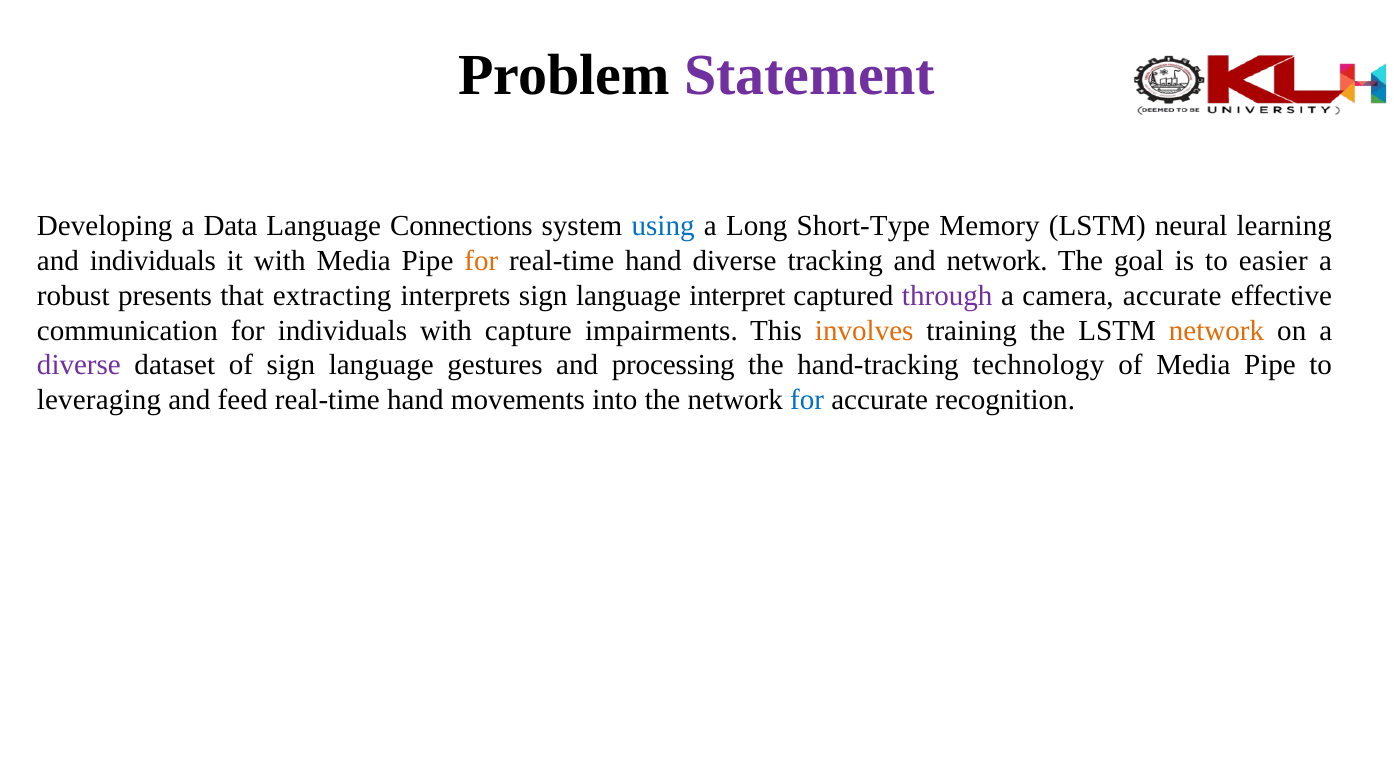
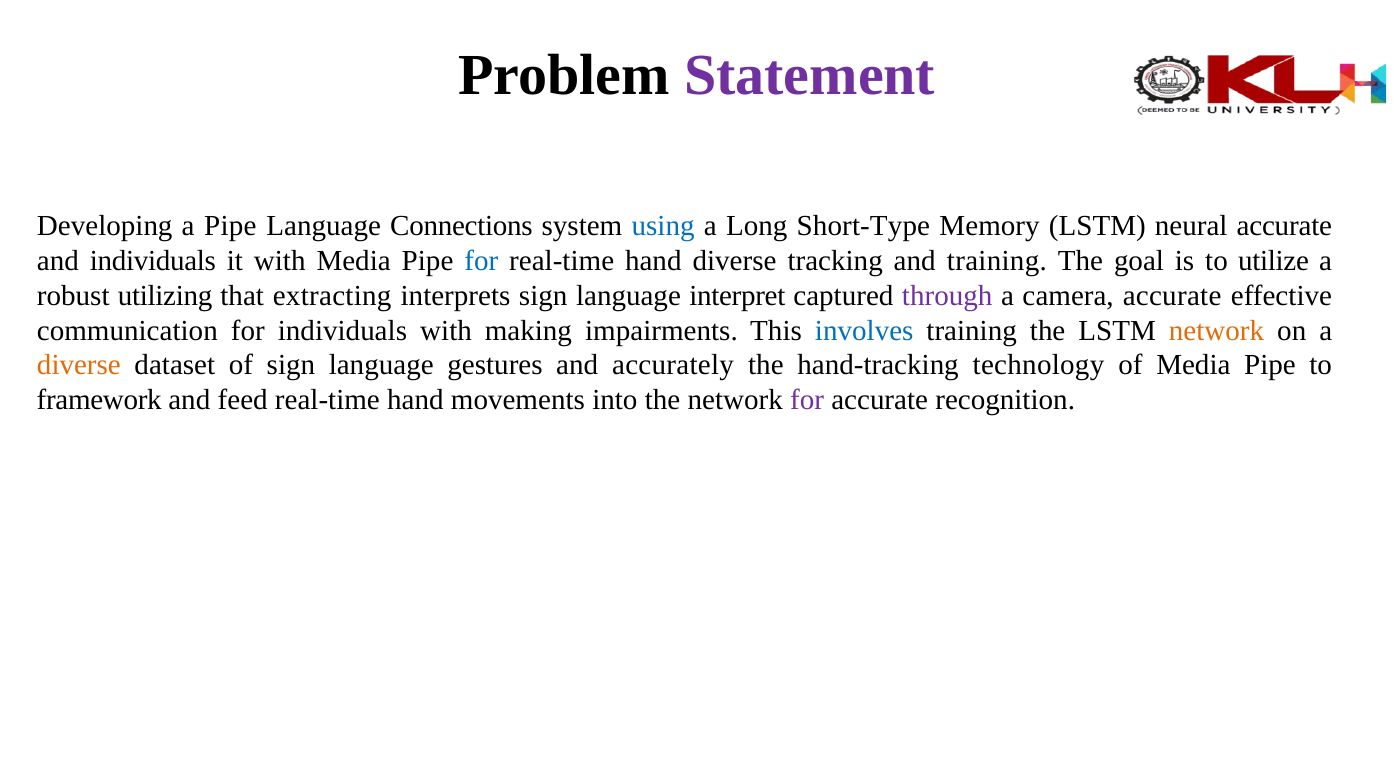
a Data: Data -> Pipe (230, 226)
neural learning: learning -> accurate (1284, 226)
for colour: orange -> blue (481, 261)
and network: network -> training (997, 261)
easier: easier -> utilize (1274, 261)
presents: presents -> utilizing (165, 296)
capture: capture -> making (528, 331)
involves colour: orange -> blue (864, 331)
diverse colour: purple -> orange (79, 365)
processing: processing -> accurately (673, 365)
leveraging: leveraging -> framework (99, 400)
for colour: blue -> purple (807, 400)
